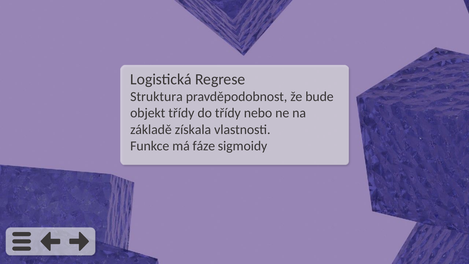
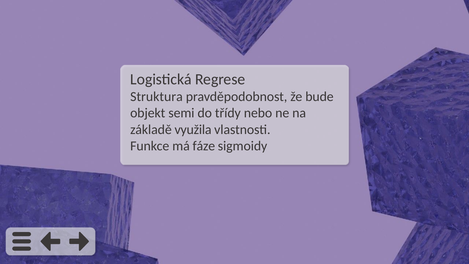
objekt třídy: třídy -> semi (181, 113)
získala: získala -> využila (193, 129)
